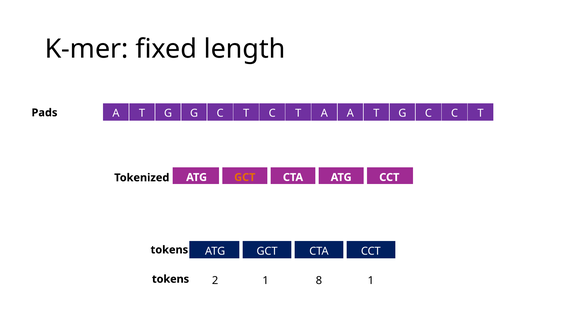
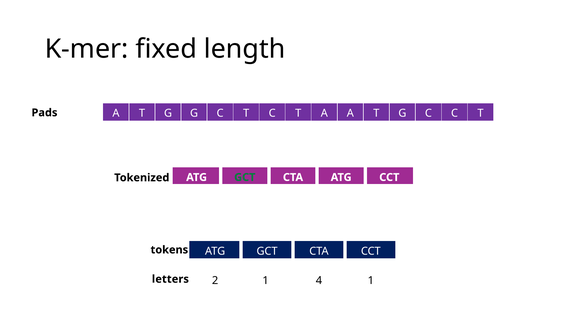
GCT colour: orange -> green (245, 178)
tokens: tokens -> letters (170, 280)
8: 8 -> 4 (319, 281)
